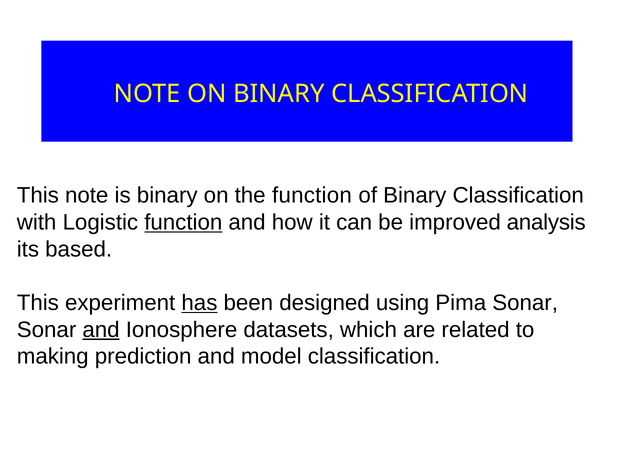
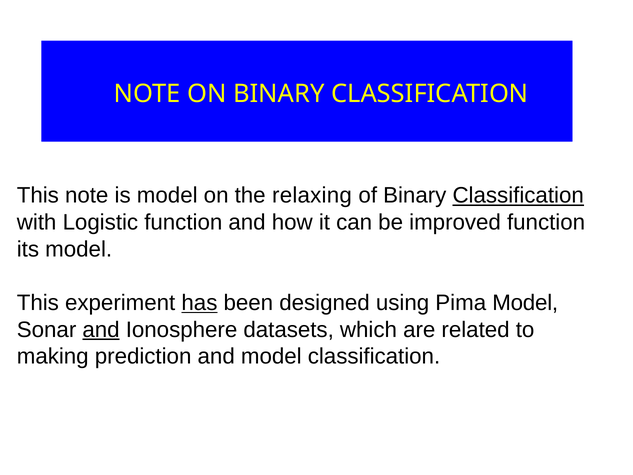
is binary: binary -> model (167, 195)
the function: function -> relaxing (312, 195)
Classification underline: none -> present (518, 195)
function underline: present -> none (183, 222)
improved analysis: analysis -> function (546, 222)
its based: based -> model (79, 249)
Pima Sonar: Sonar -> Model (525, 303)
